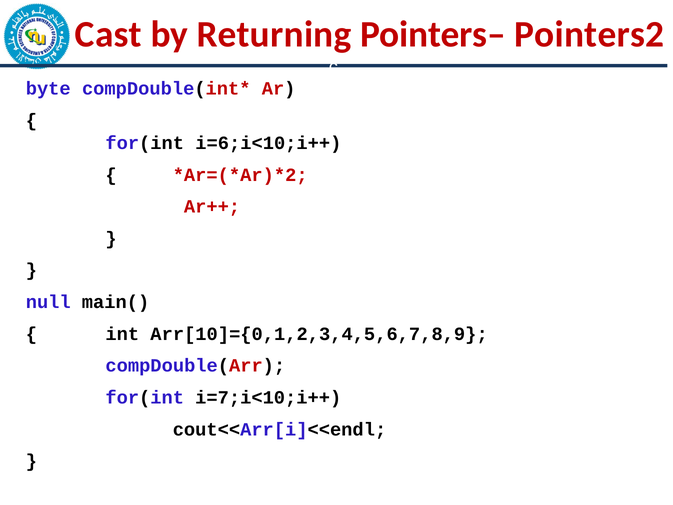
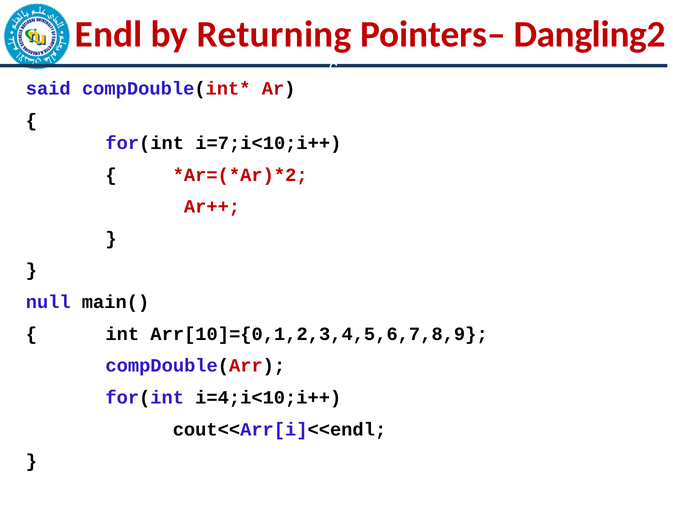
Cast: Cast -> Endl (109, 35)
Pointers2: Pointers2 -> Dangling2 (590, 35)
byte: byte -> said (48, 89)
i=6;i<10;i++: i=6;i<10;i++ -> i=7;i<10;i++ (268, 143)
i=7;i<10;i++: i=7;i<10;i++ -> i=4;i<10;i++ (268, 397)
